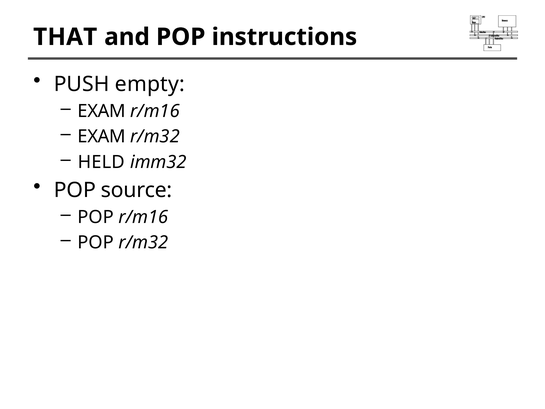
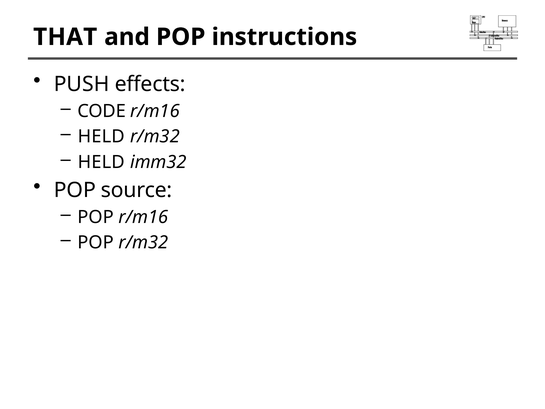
empty: empty -> effects (150, 84)
EXAM: EXAM -> CODE (102, 111)
EXAM: EXAM -> HELD (101, 136)
